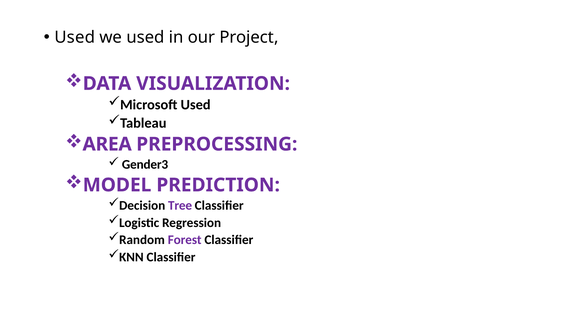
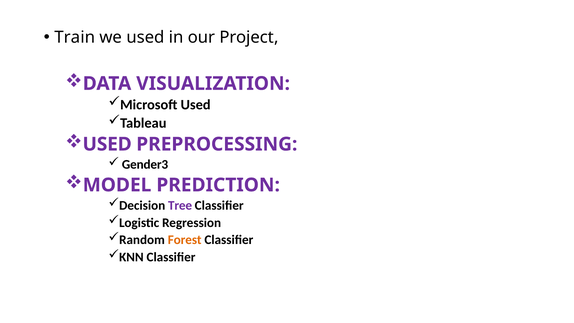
Used: Used -> Train (75, 37)
AREA: AREA -> USED (107, 144)
Forest colour: purple -> orange (185, 240)
